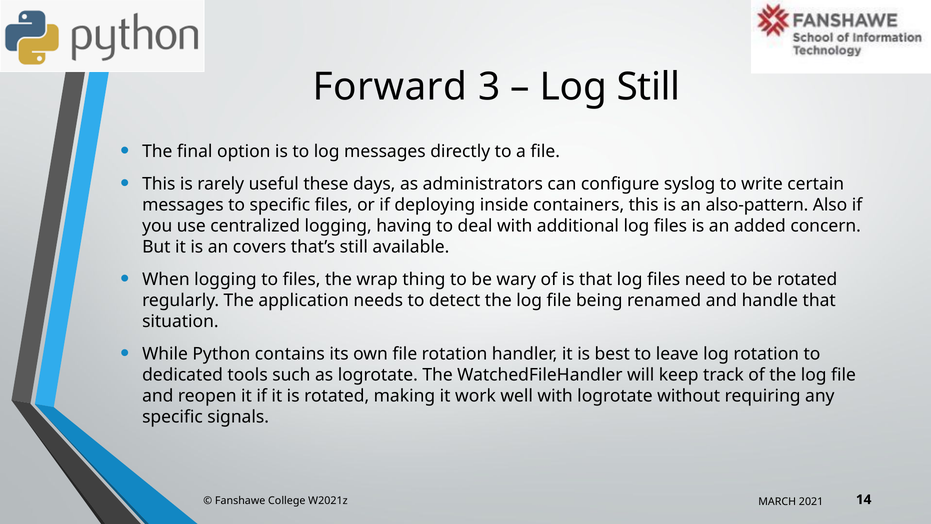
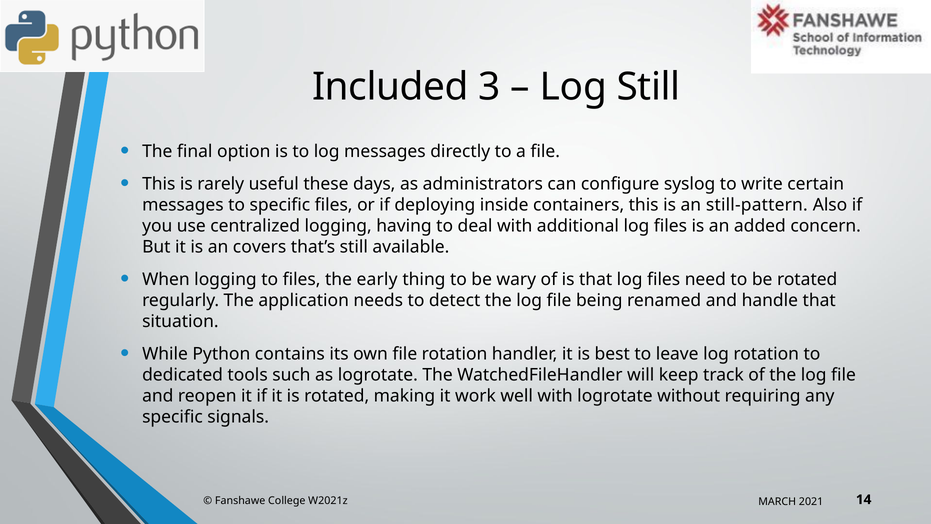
Forward: Forward -> Included (390, 87)
also-pattern: also-pattern -> still-pattern (757, 205)
wrap: wrap -> early (377, 279)
